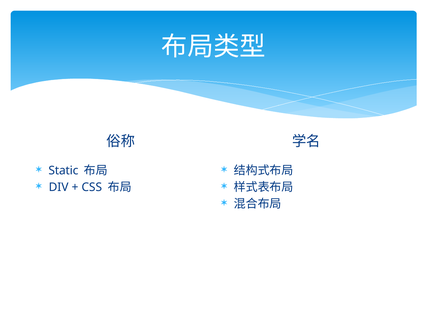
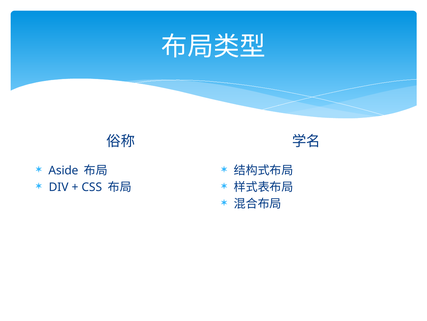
Static: Static -> Aside (63, 170)
